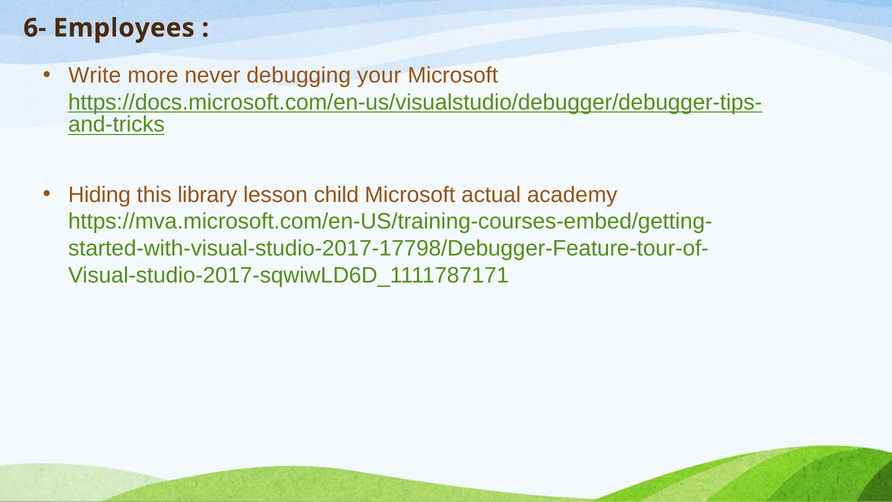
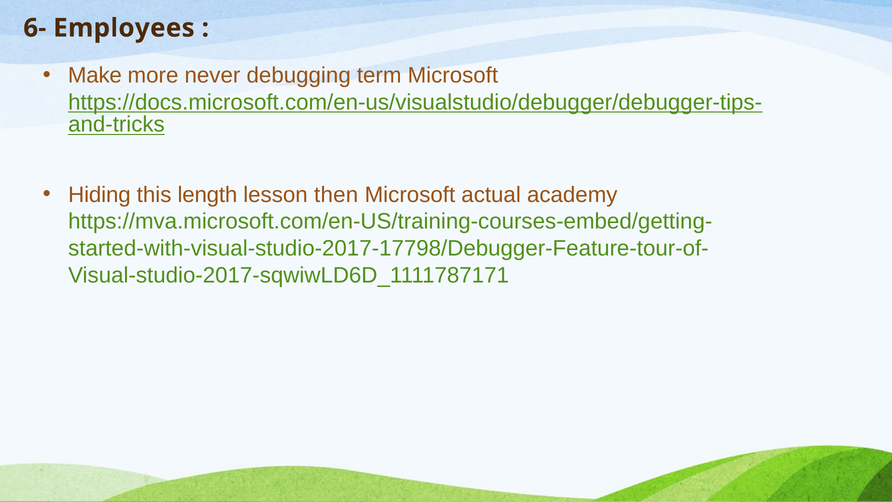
Write: Write -> Make (95, 75)
your: your -> term (379, 75)
library: library -> length (207, 195)
child: child -> then (336, 195)
